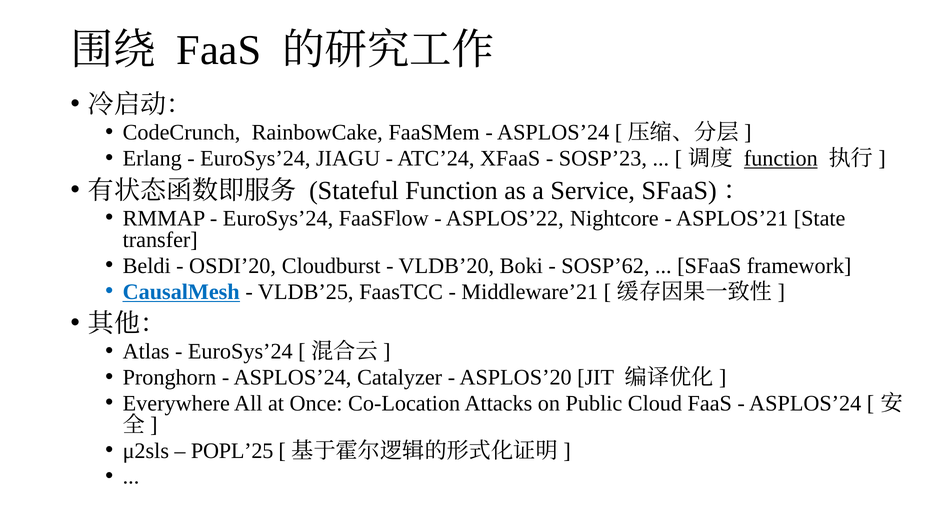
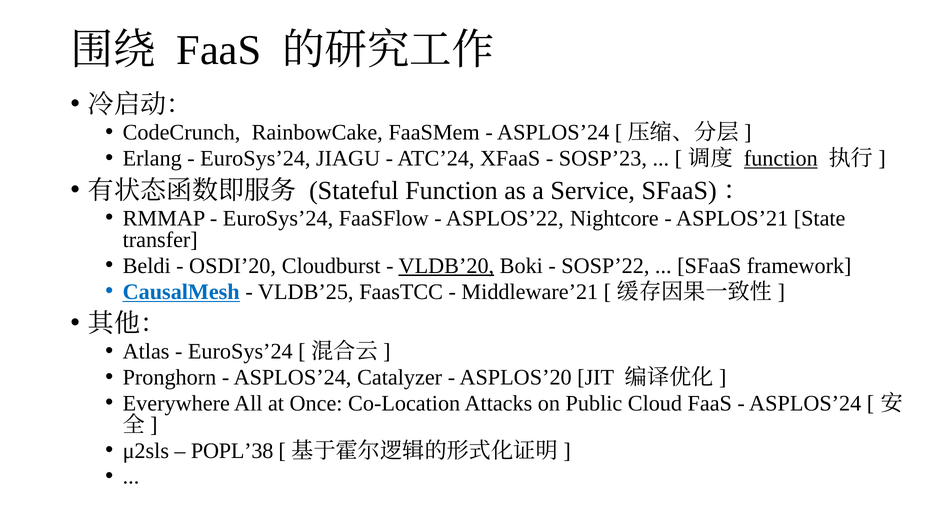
VLDB’20 underline: none -> present (446, 266)
SOSP’62: SOSP’62 -> SOSP’22 (605, 266)
POPL’25: POPL’25 -> POPL’38 (232, 451)
